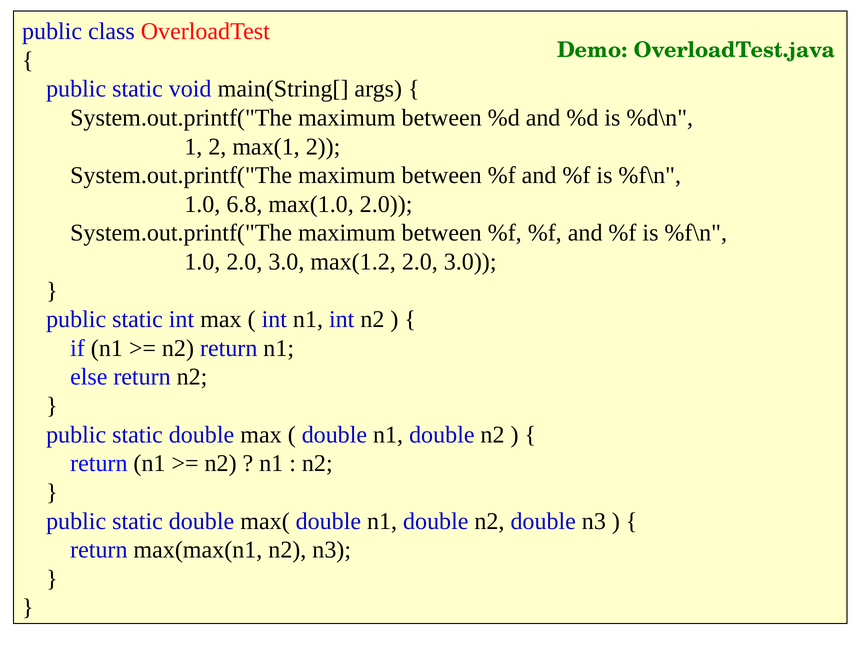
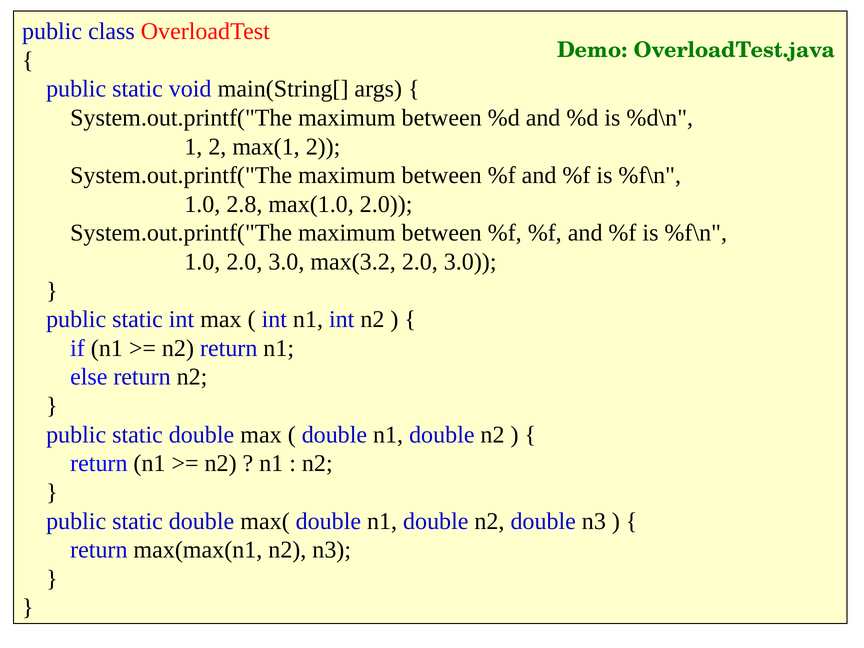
6.8: 6.8 -> 2.8 (244, 204)
max(1.2: max(1.2 -> max(3.2 (353, 262)
